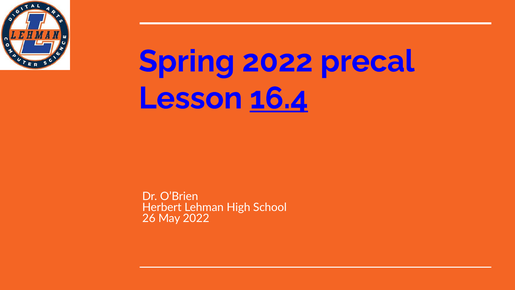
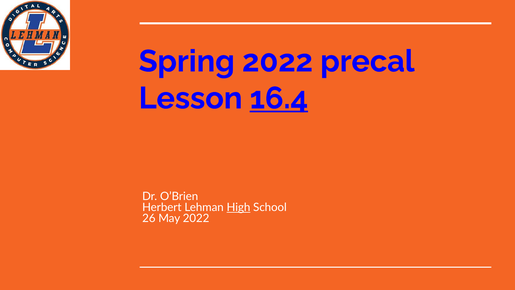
High underline: none -> present (238, 207)
